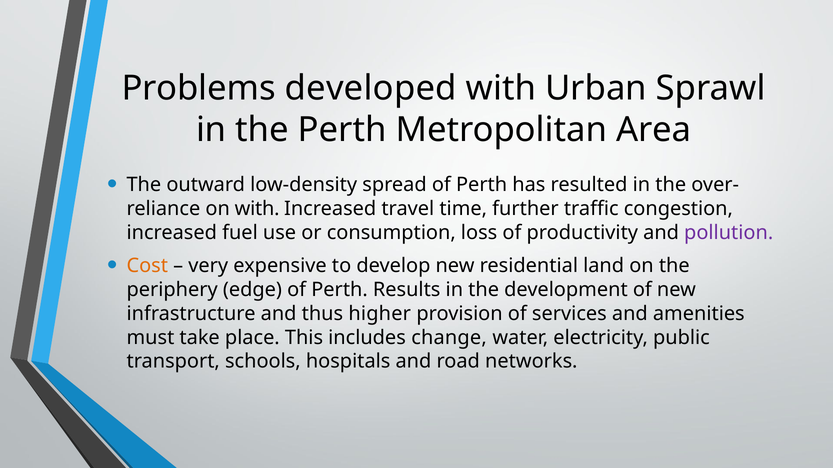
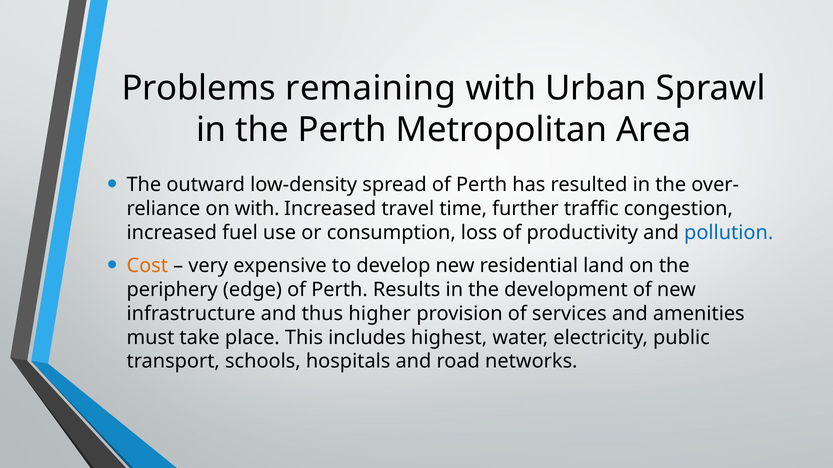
developed: developed -> remaining (371, 88)
pollution colour: purple -> blue (729, 233)
change: change -> highest (449, 338)
